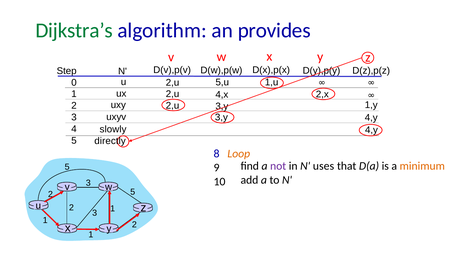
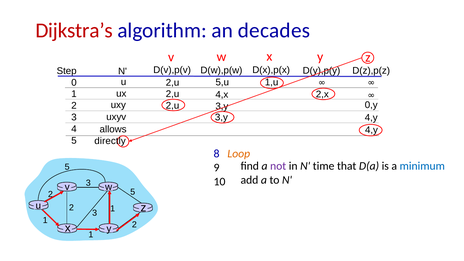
Dijkstra’s colour: green -> red (74, 30)
provides: provides -> decades (274, 30)
1,y: 1,y -> 0,y (371, 105)
slowly: slowly -> allows (113, 129)
uses: uses -> time (324, 166)
minimum colour: orange -> blue (422, 166)
